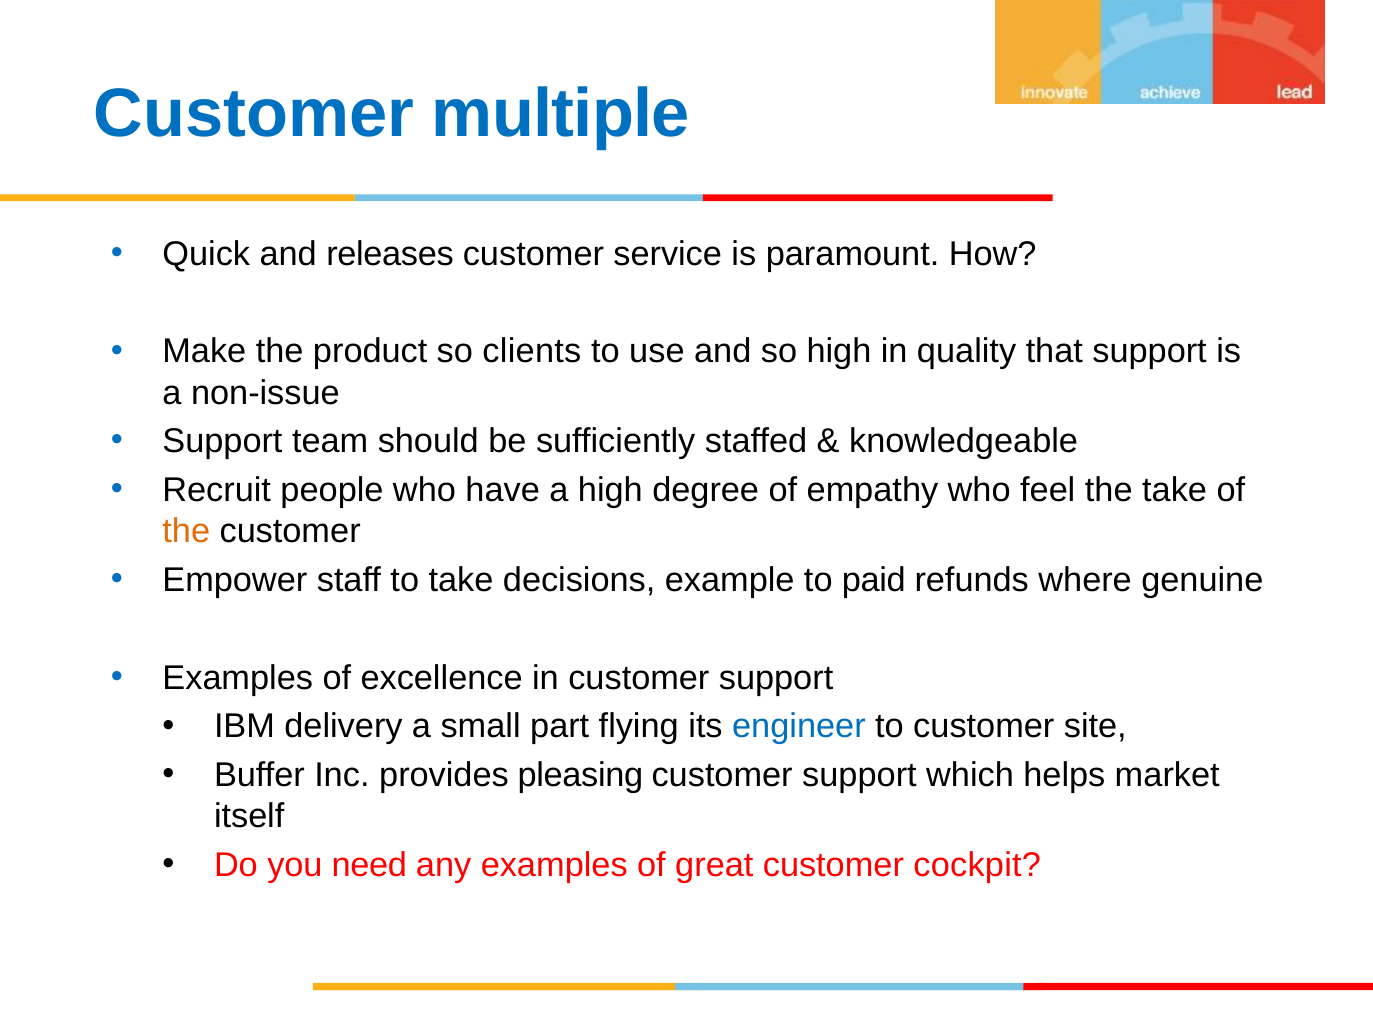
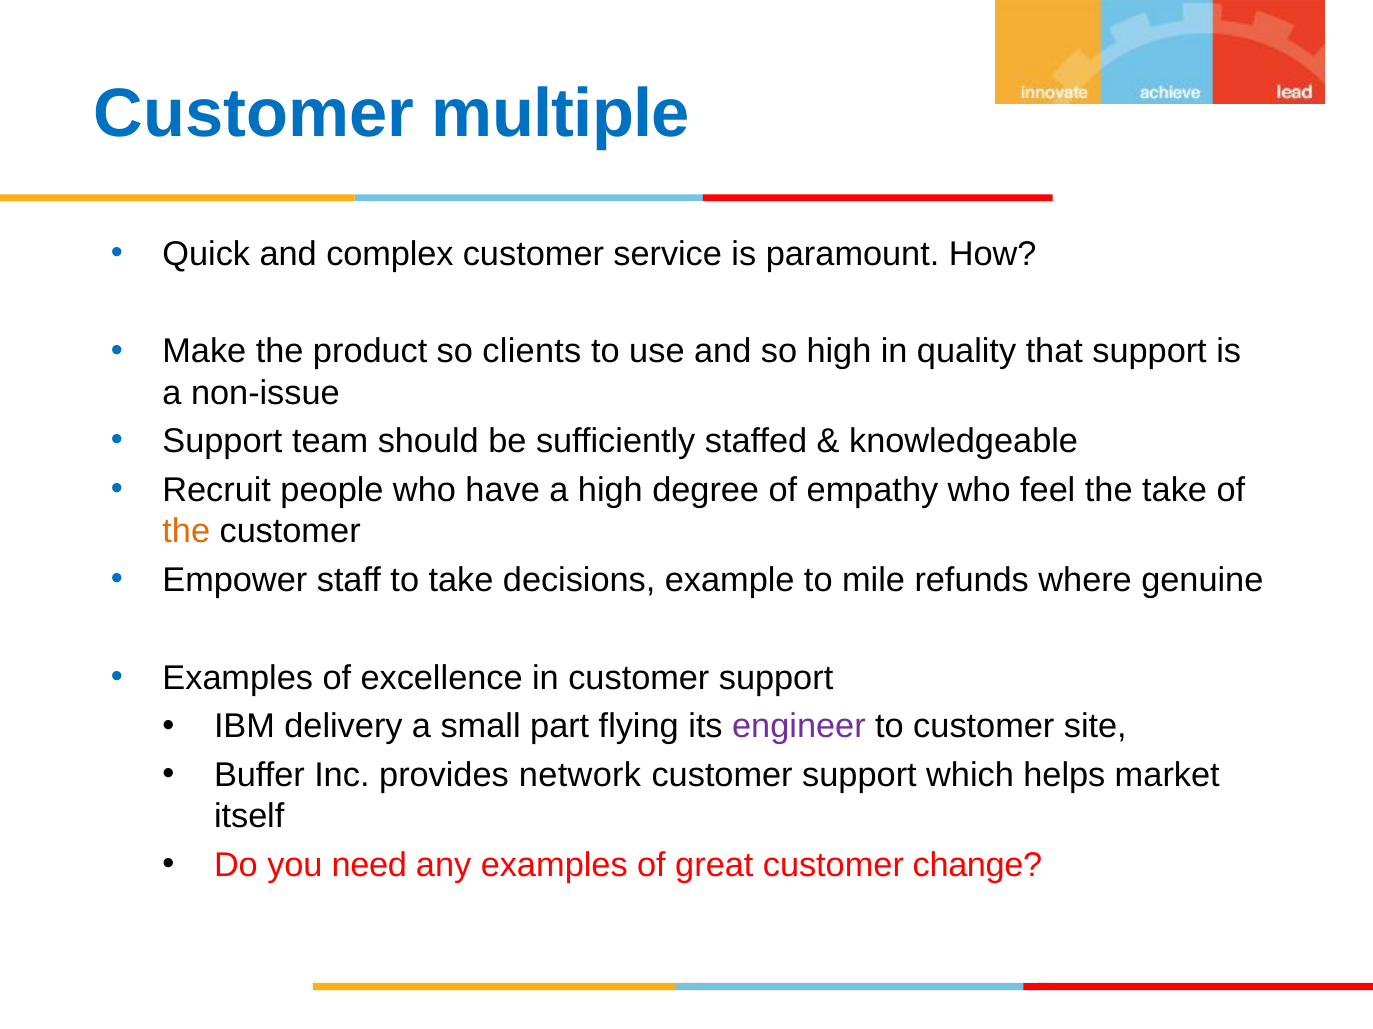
releases: releases -> complex (390, 254)
paid: paid -> mile (874, 581)
engineer colour: blue -> purple (799, 727)
pleasing: pleasing -> network (580, 776)
cockpit: cockpit -> change (977, 866)
